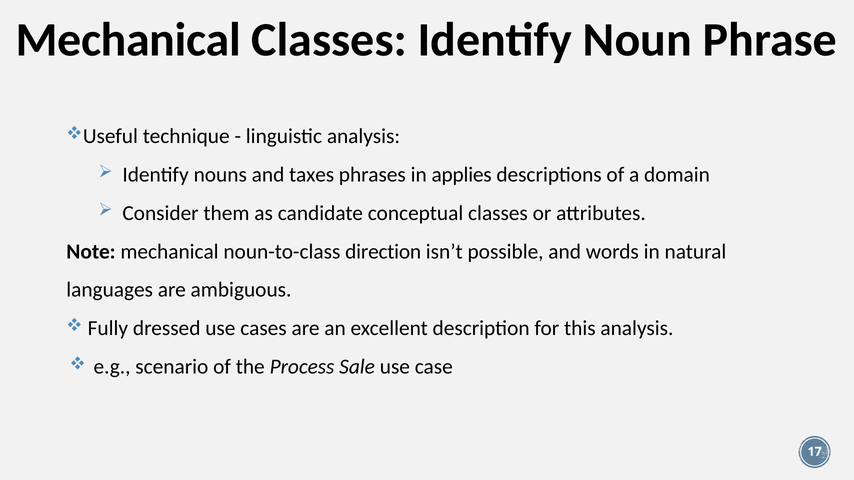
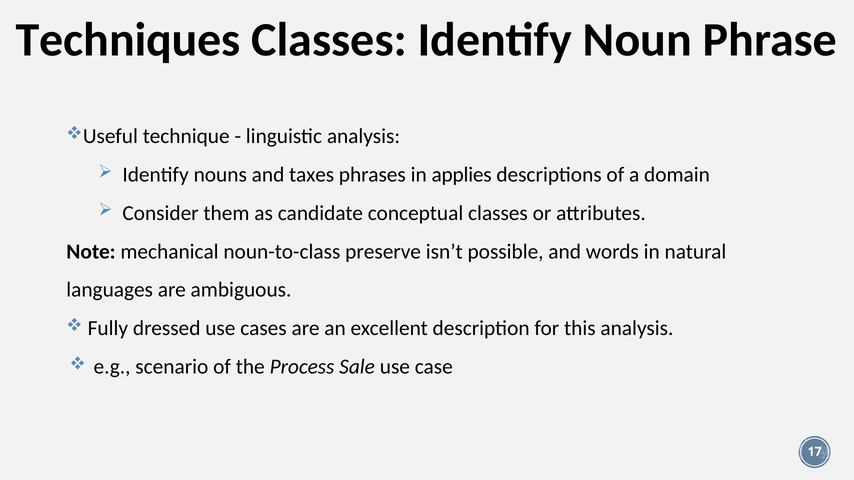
Mechanical: Mechanical -> Techniques (128, 40)
direction: direction -> preserve (383, 252)
